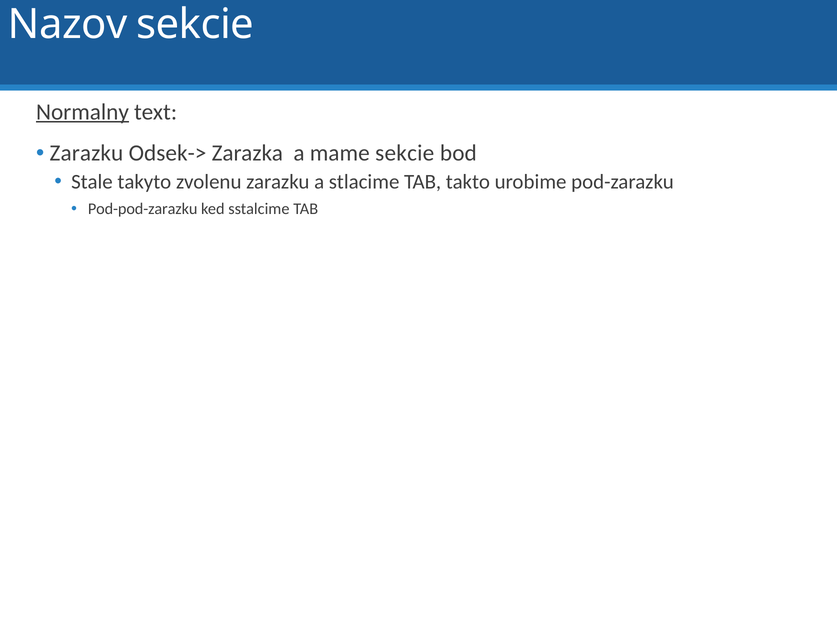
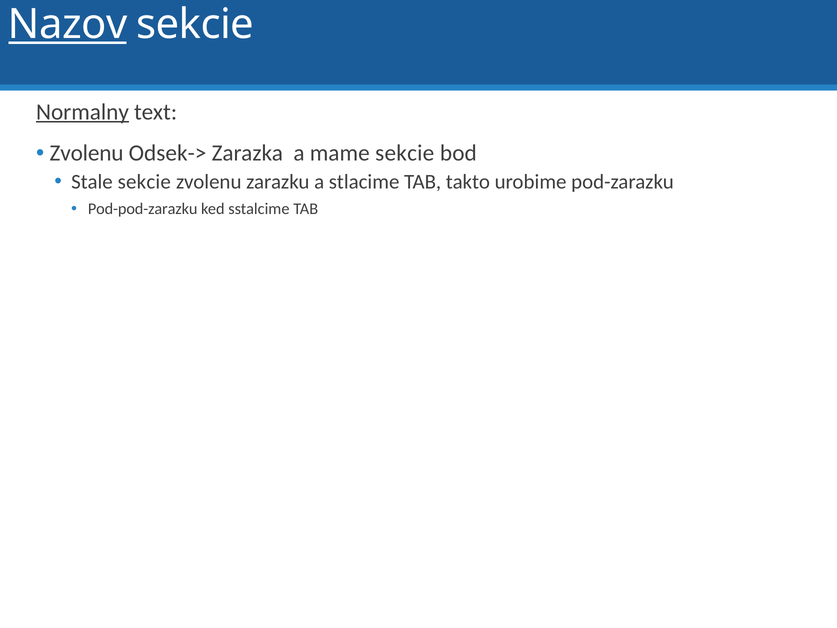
Nazov underline: none -> present (68, 25)
Zarazku: Zarazku -> Zvolenu (87, 153)
Stale takyto: takyto -> sekcie (144, 182)
